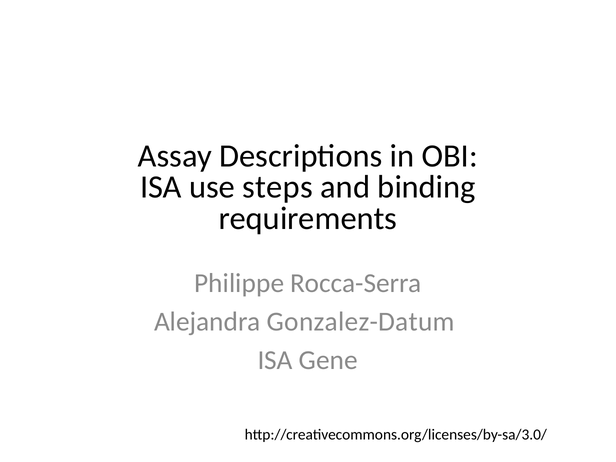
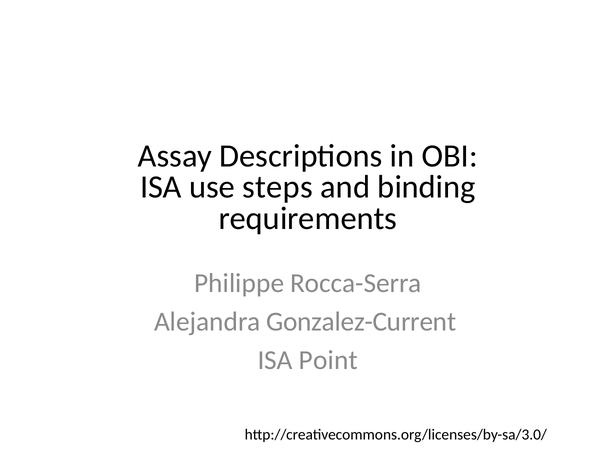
Gonzalez-Datum: Gonzalez-Datum -> Gonzalez-Current (361, 322)
Gene: Gene -> Point (328, 360)
